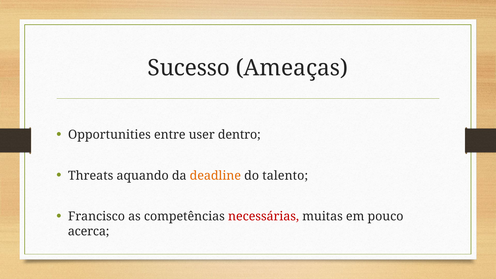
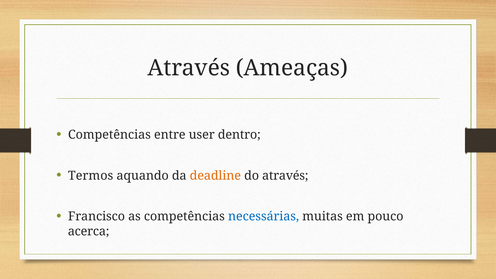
Sucesso: Sucesso -> Através (189, 68)
Opportunities: Opportunities -> Competências (109, 135)
Threats: Threats -> Termos (91, 176)
do talento: talento -> através (285, 176)
necessárias colour: red -> blue (264, 216)
